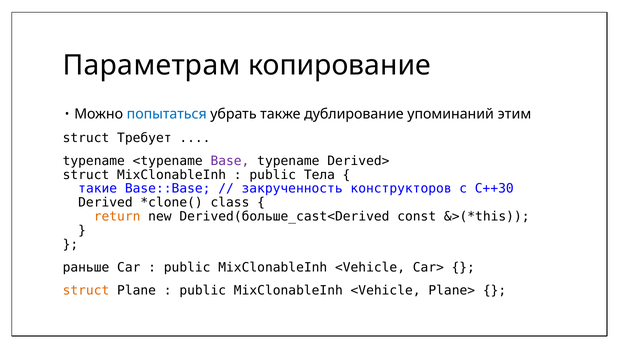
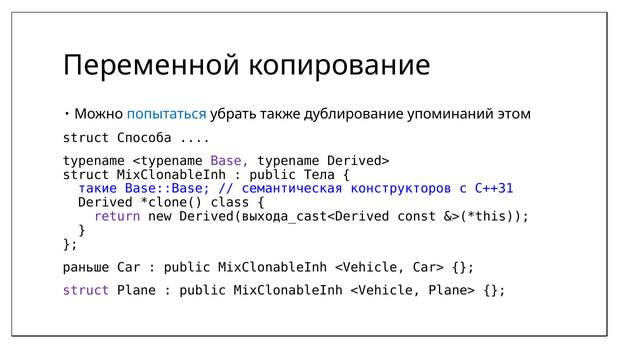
Параметрам: Параметрам -> Переменной (152, 65)
этим: этим -> этом (515, 114)
Требует: Требует -> Способа (144, 138)
закрученность: закрученность -> семантическая (292, 189)
С++30: С++30 -> С++31 (494, 189)
return colour: orange -> purple (117, 217)
Derived(больше_cast<Derived: Derived(больше_cast<Derived -> Derived(выхода_cast<Derived (284, 217)
struct colour: orange -> purple (86, 290)
